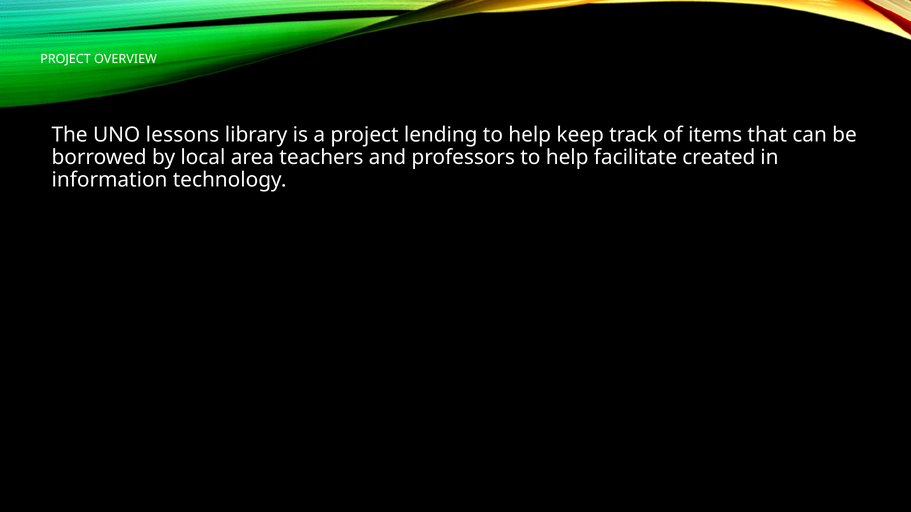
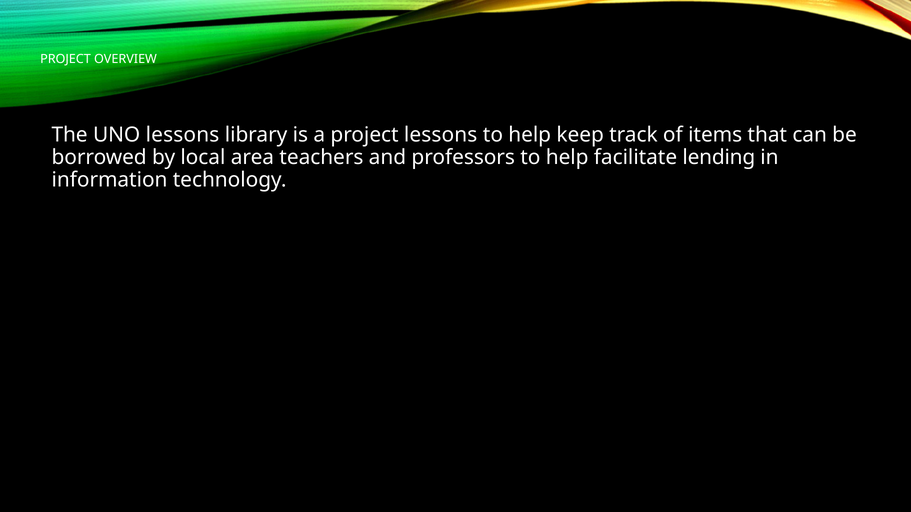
project lending: lending -> lessons (441, 135)
created: created -> lending (719, 158)
